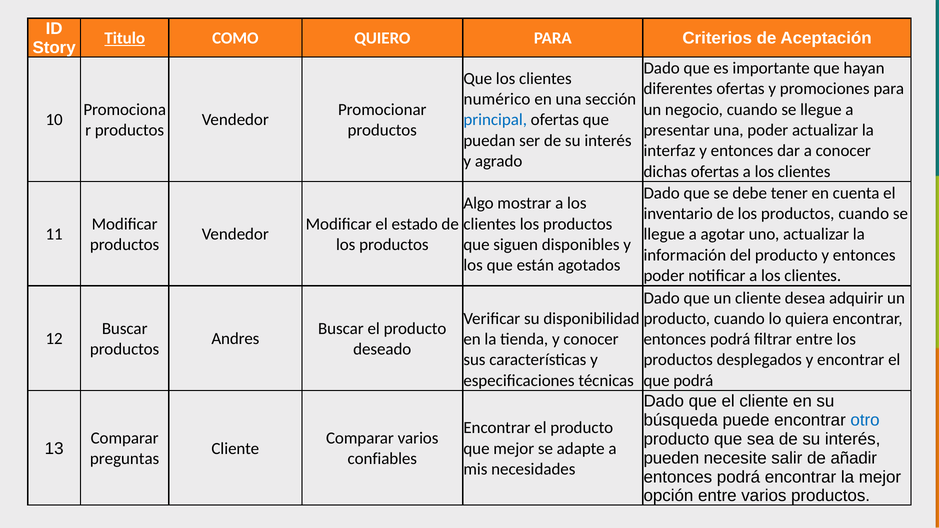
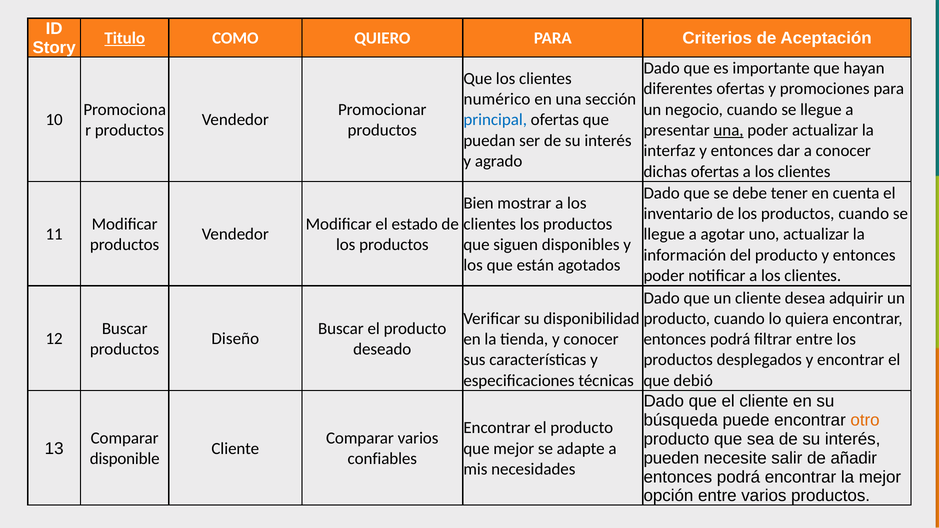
una underline: none -> present (729, 130)
Algo: Algo -> Bien (479, 203)
Andres: Andres -> Diseño (235, 339)
que podrá: podrá -> debió (693, 381)
otro colour: blue -> orange (865, 420)
preguntas: preguntas -> disponible (125, 459)
